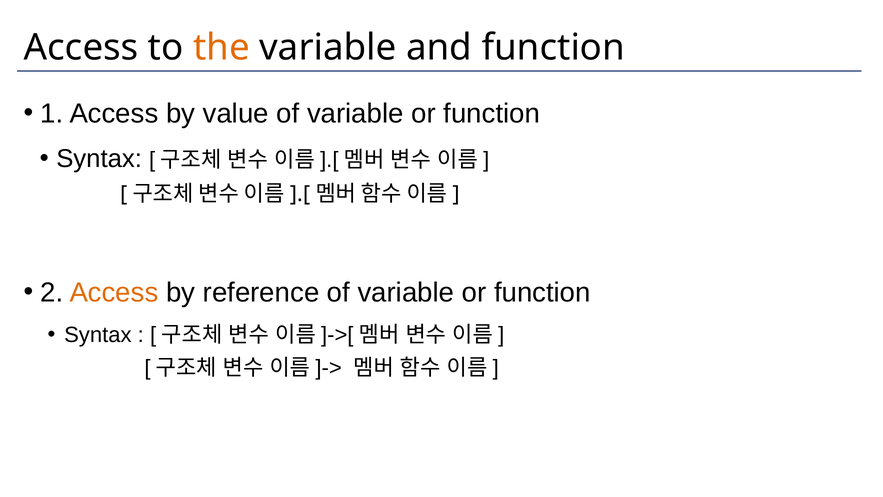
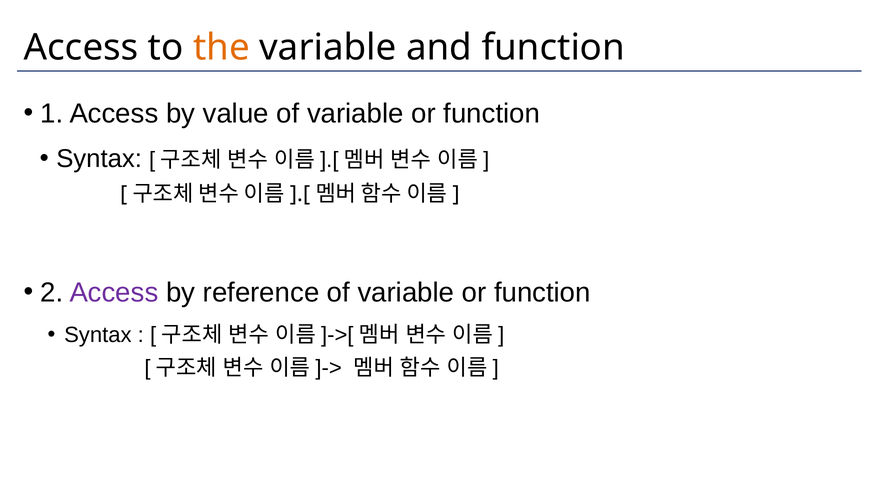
Access colour: orange -> purple (114, 292)
